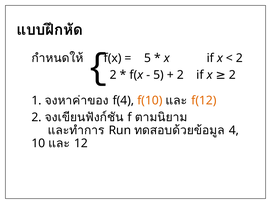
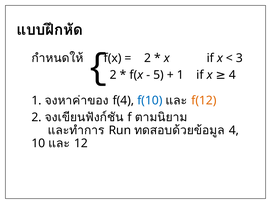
5: 5 -> 2 (147, 58)
2: 2 -> 3 (239, 58)
2: 2 -> 1 (180, 75)
x 2: 2 -> 4 (232, 75)
f(10 colour: orange -> blue (150, 100)
